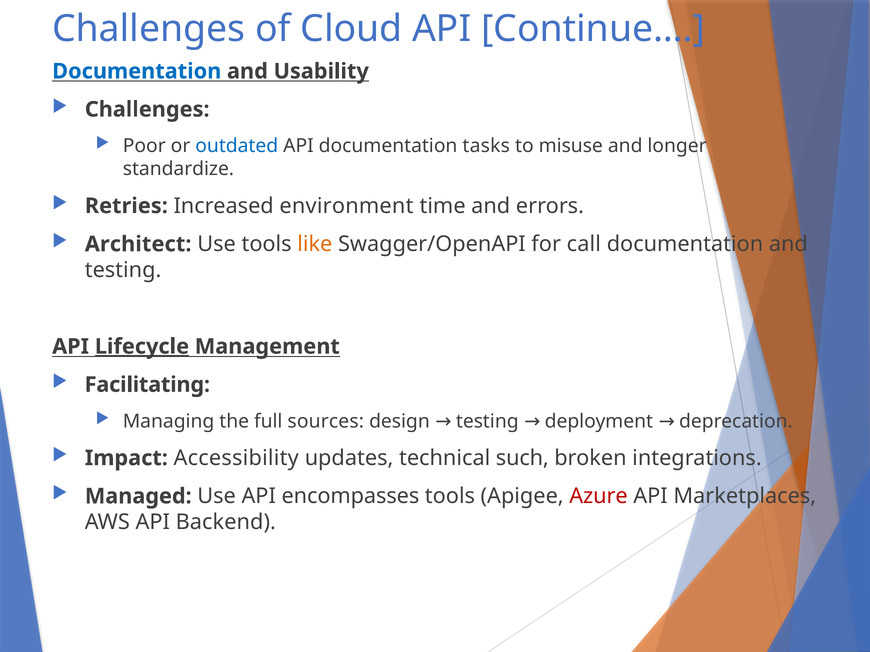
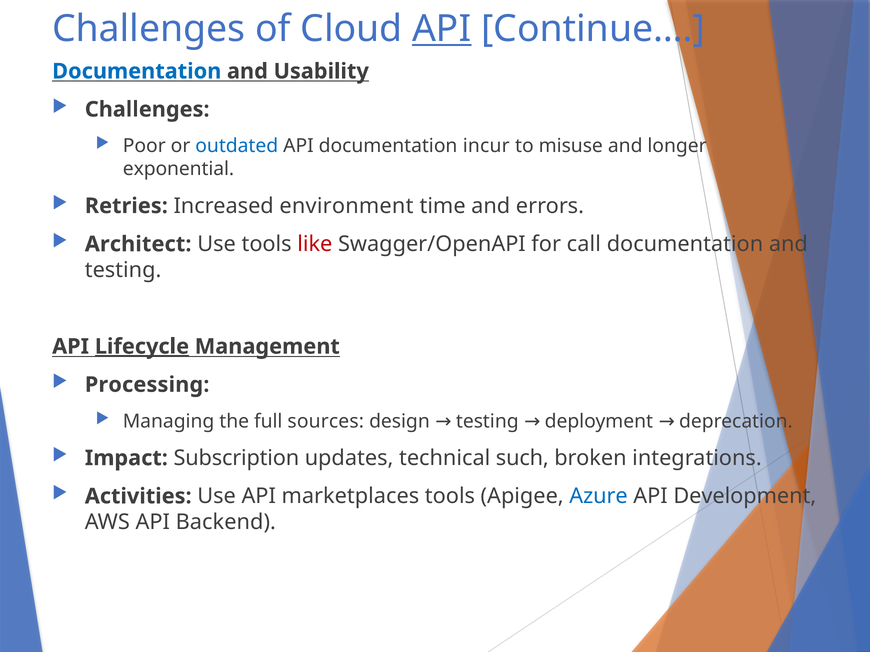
API underline: none -> present (442, 29)
tasks: tasks -> incur (486, 146)
standardize: standardize -> exponential (178, 169)
like colour: orange -> red (315, 244)
Facilitating: Facilitating -> Processing (147, 385)
Accessibility: Accessibility -> Subscription (236, 458)
Managed: Managed -> Activities (138, 497)
encompasses: encompasses -> marketplaces (350, 497)
Azure colour: red -> blue (598, 497)
Marketplaces: Marketplaces -> Development (745, 497)
